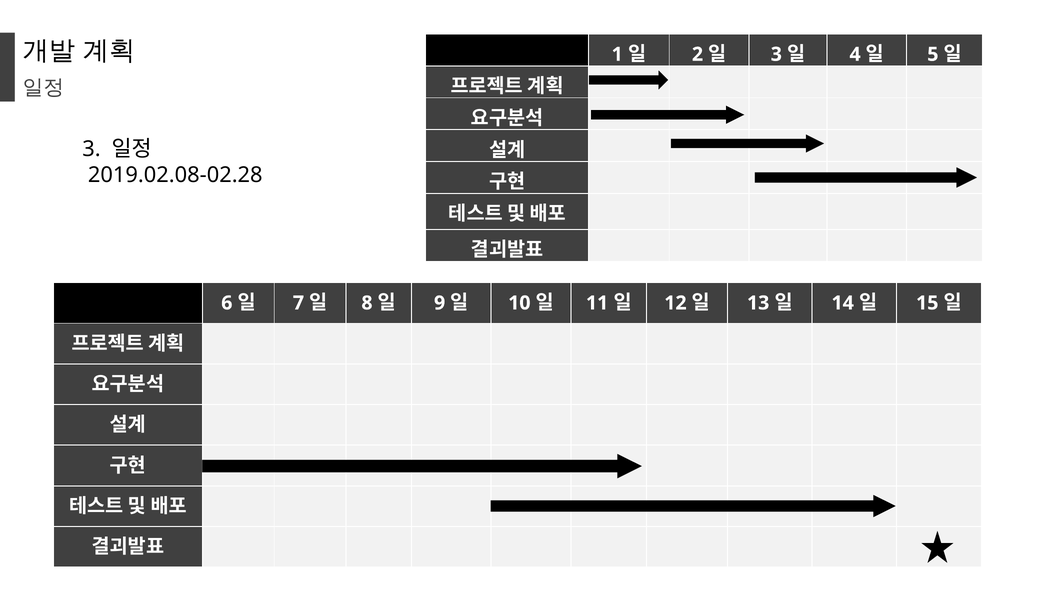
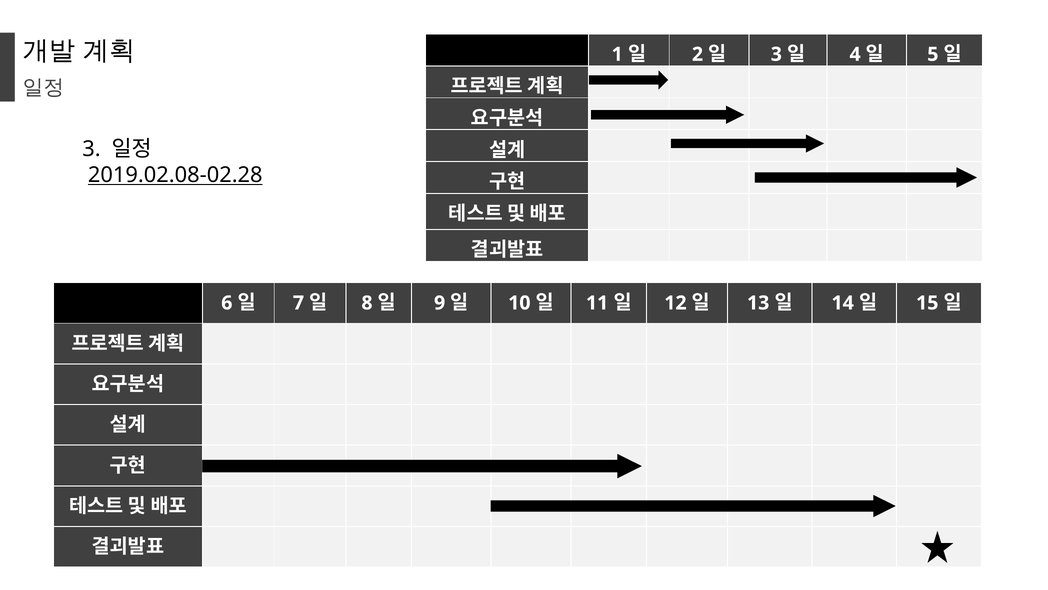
2019.02.08-02.28 underline: none -> present (175, 175)
